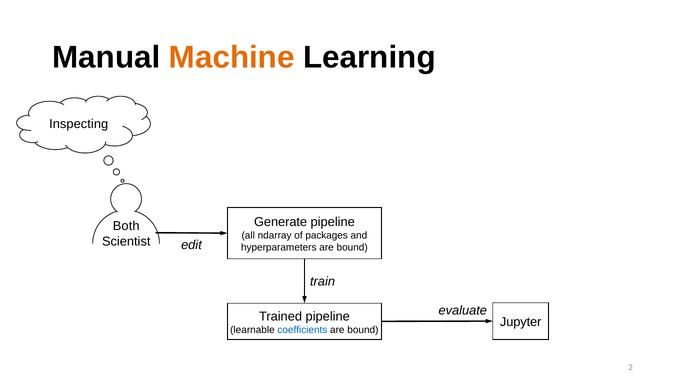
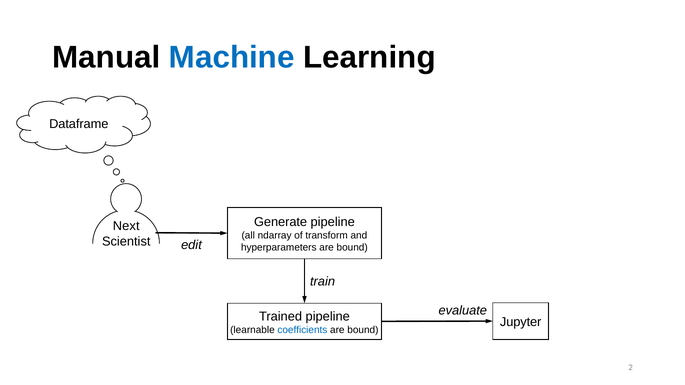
Machine colour: orange -> blue (232, 58)
Inspecting: Inspecting -> Dataframe (79, 124)
Both: Both -> Next (126, 226)
packages: packages -> transform (327, 236)
